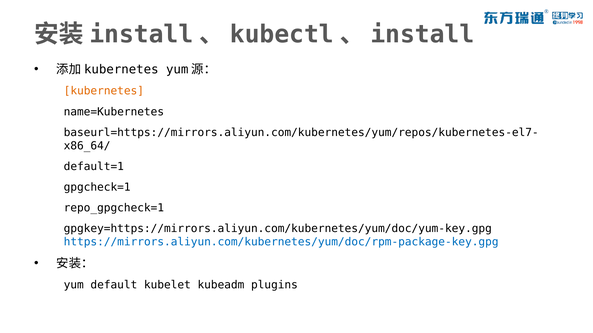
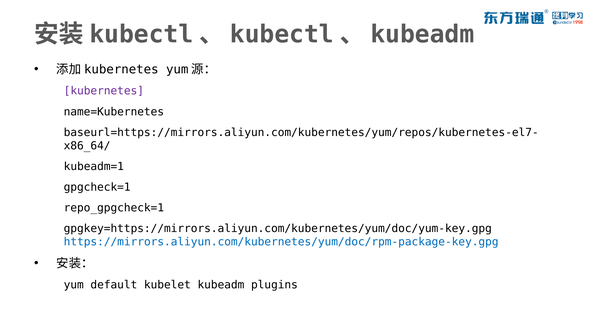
install: install -> kubectl (141, 35)
install: install -> kubeadm (422, 35)
kubernetes colour: orange -> purple (104, 91)
default=1: default=1 -> kubeadm=1 (94, 167)
